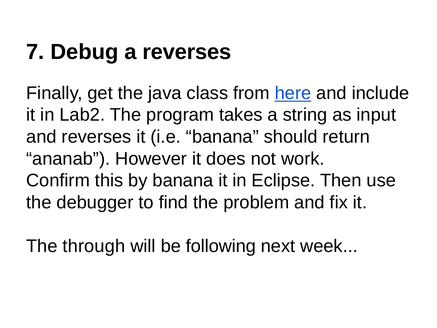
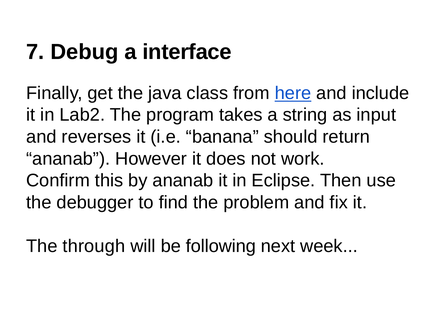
a reverses: reverses -> interface (187, 52)
by banana: banana -> ananab (183, 180)
